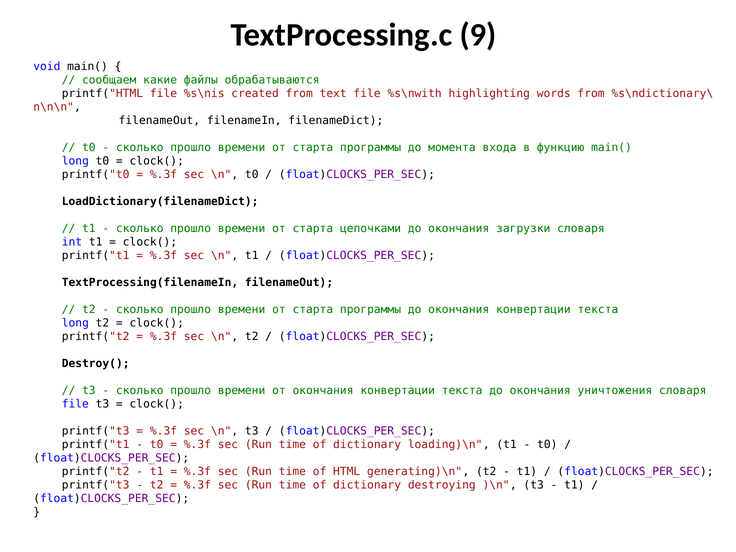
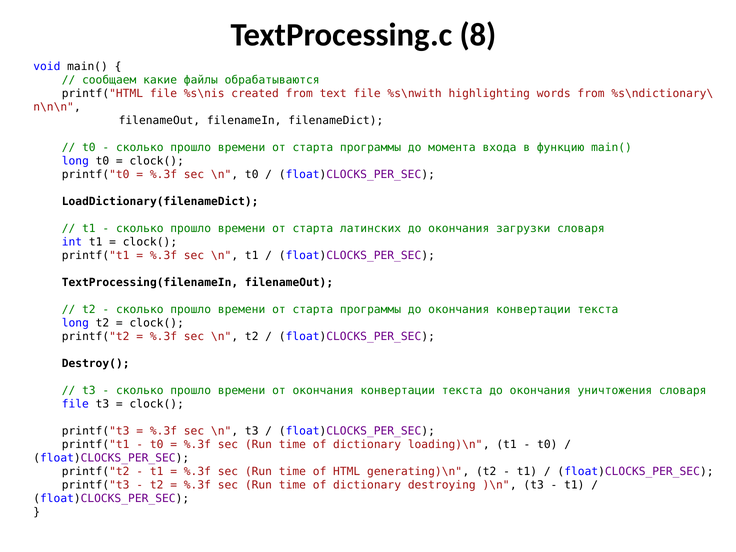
9: 9 -> 8 (478, 35)
цепочками: цепочками -> латинских (371, 228)
